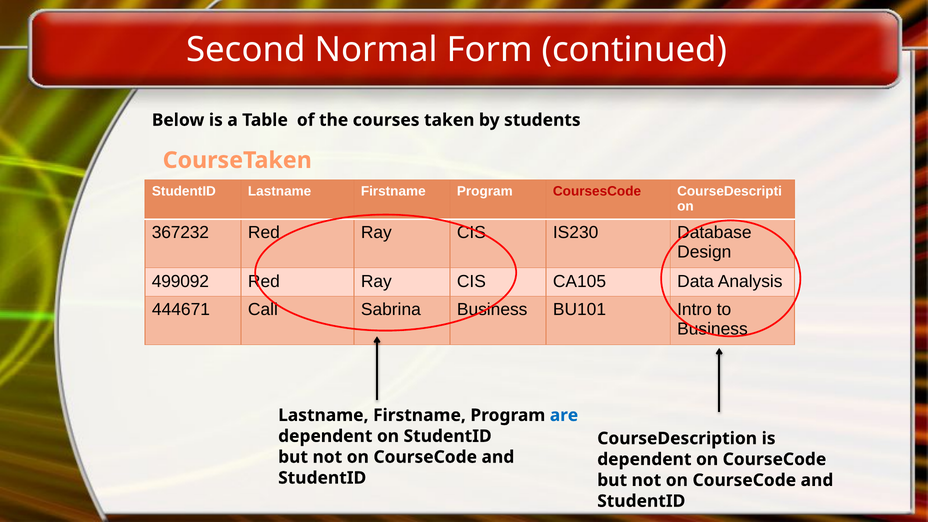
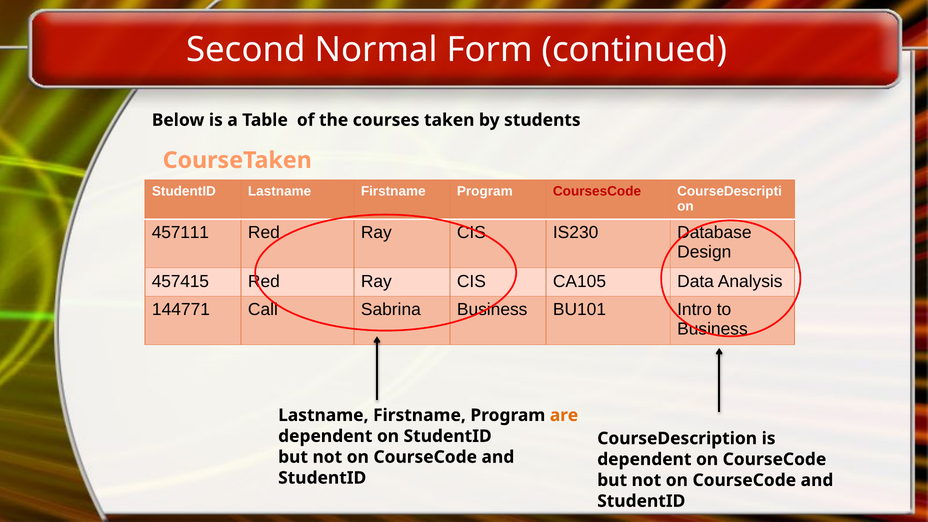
367232: 367232 -> 457111 (180, 233)
499092: 499092 -> 457415 (180, 281)
444671: 444671 -> 144771 (181, 310)
are colour: blue -> orange (564, 415)
